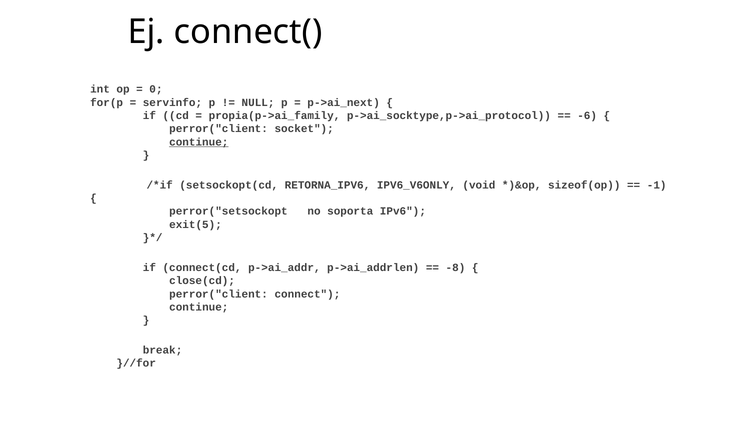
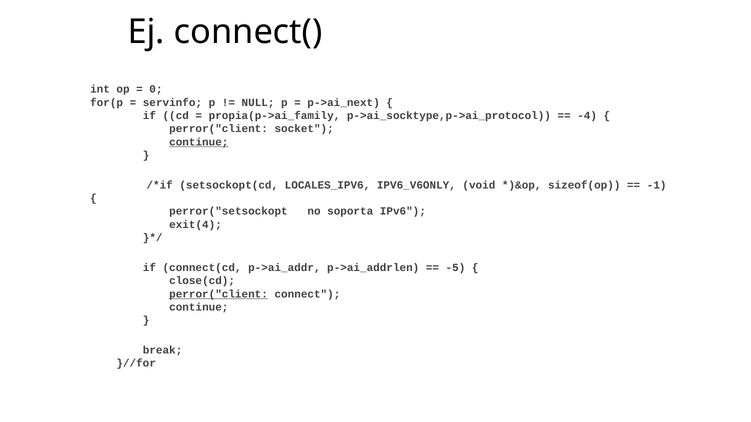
-6: -6 -> -4 (587, 116)
RETORNA_IPV6: RETORNA_IPV6 -> LOCALES_IPV6 (327, 185)
exit(5: exit(5 -> exit(4 (196, 225)
-8: -8 -> -5 (455, 268)
perror("client underline: none -> present (219, 294)
